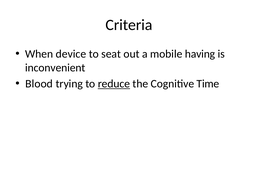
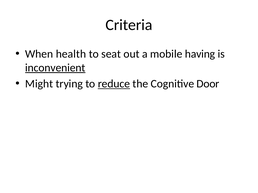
device: device -> health (71, 54)
inconvenient underline: none -> present (55, 68)
Blood: Blood -> Might (39, 84)
Time: Time -> Door (208, 84)
